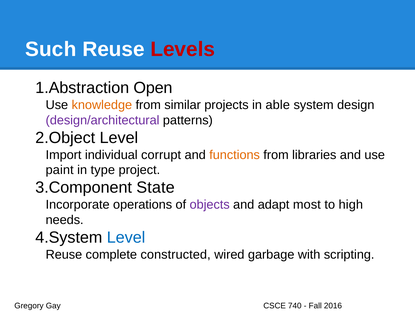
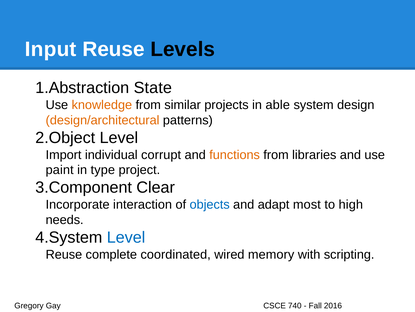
Such: Such -> Input (51, 49)
Levels colour: red -> black (183, 49)
Open: Open -> State (153, 88)
design/architectural colour: purple -> orange (103, 120)
State: State -> Clear (156, 187)
operations: operations -> interaction (143, 204)
objects colour: purple -> blue (210, 204)
constructed: constructed -> coordinated (176, 254)
garbage: garbage -> memory (271, 254)
